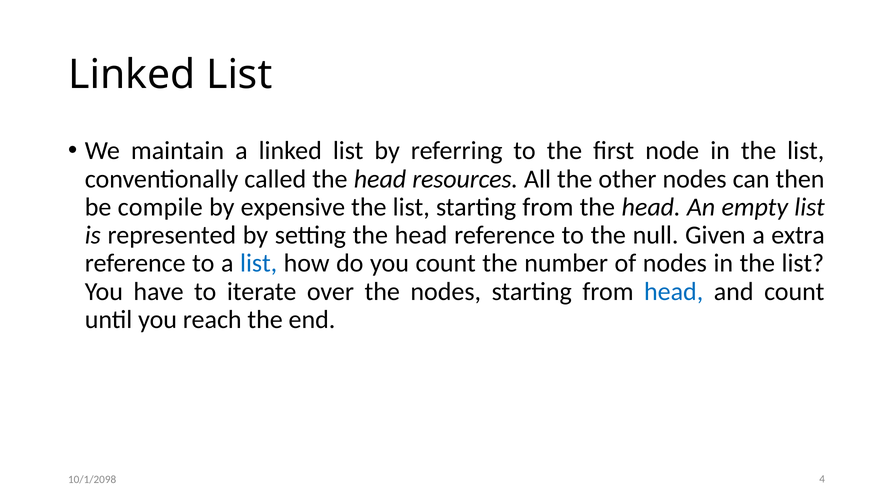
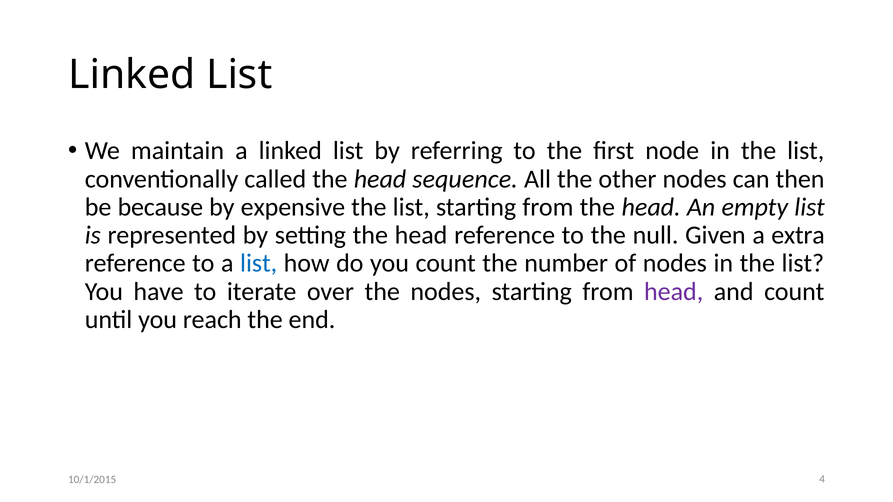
resources: resources -> sequence (465, 179)
compile: compile -> because (160, 207)
head colour: blue -> purple (674, 292)
10/1/2098: 10/1/2098 -> 10/1/2015 (92, 480)
